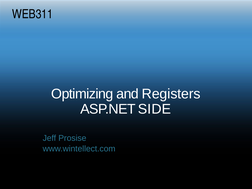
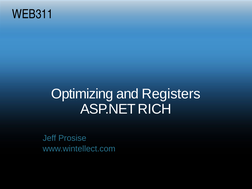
SIDE: SIDE -> RICH (155, 109)
